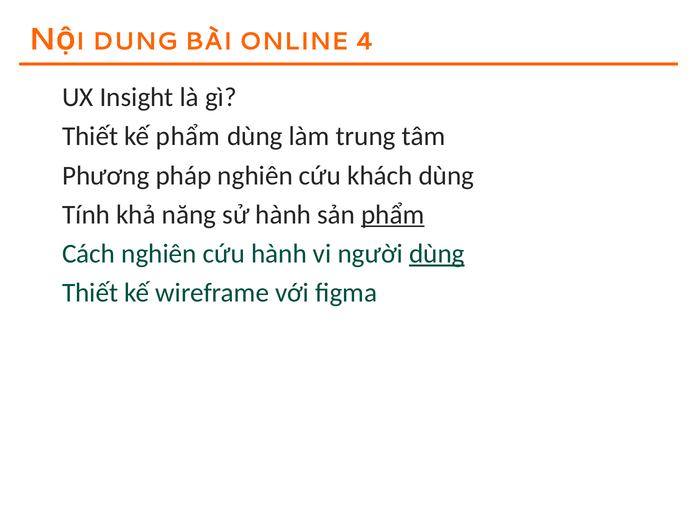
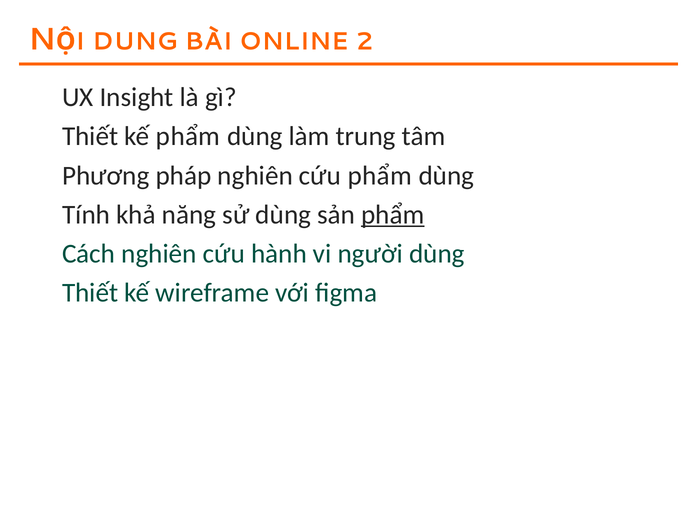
4: 4 -> 2 (365, 41)
cứu khách: khách -> phẩm (380, 176)
sử hành: hành -> dùng (283, 215)
dùng underline: present -> none (437, 254)
